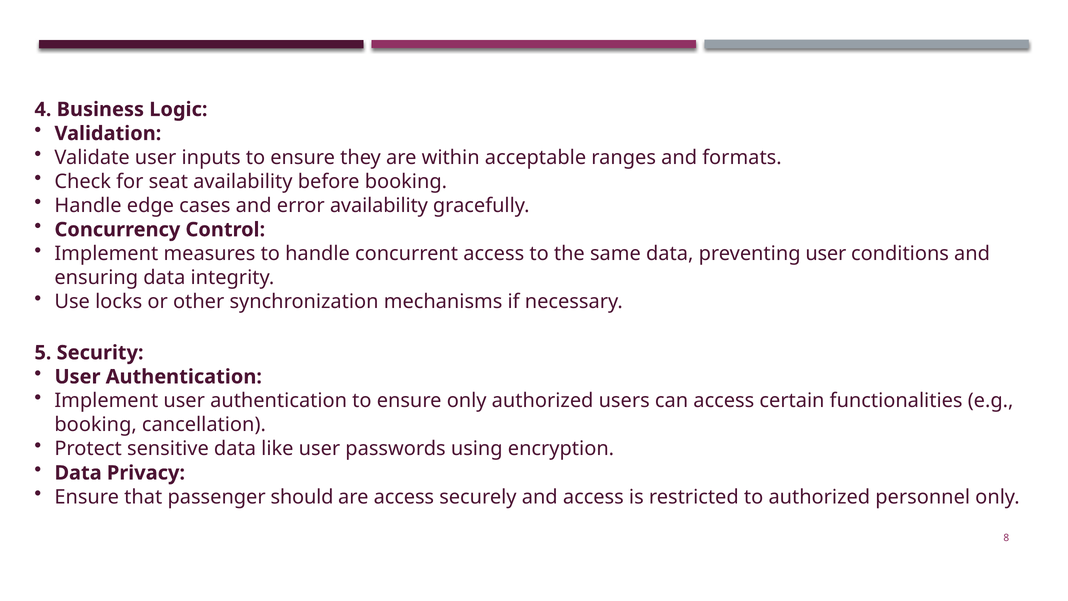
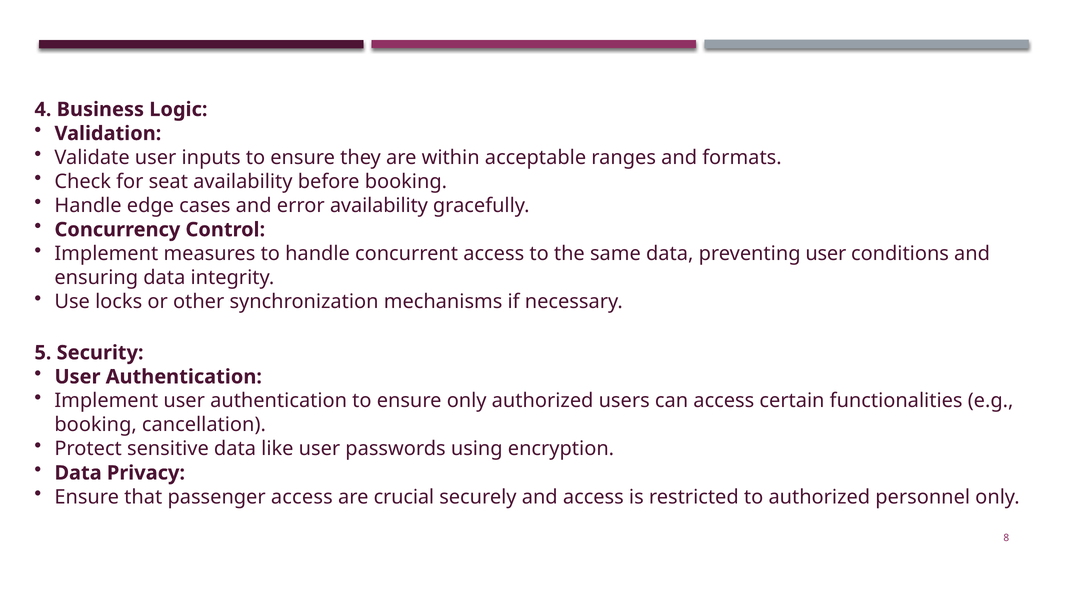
passenger should: should -> access (302, 497)
are access: access -> crucial (404, 497)
